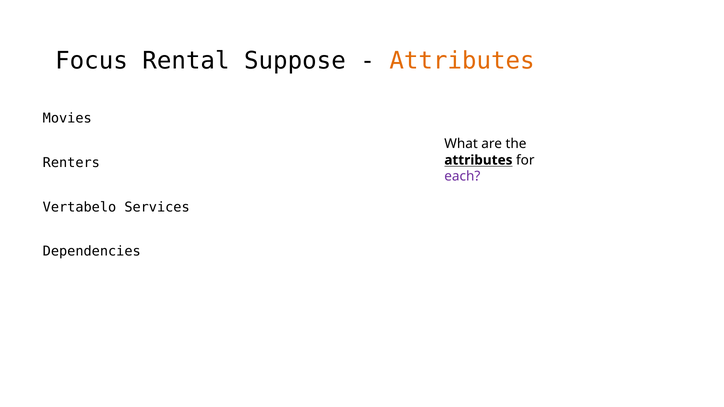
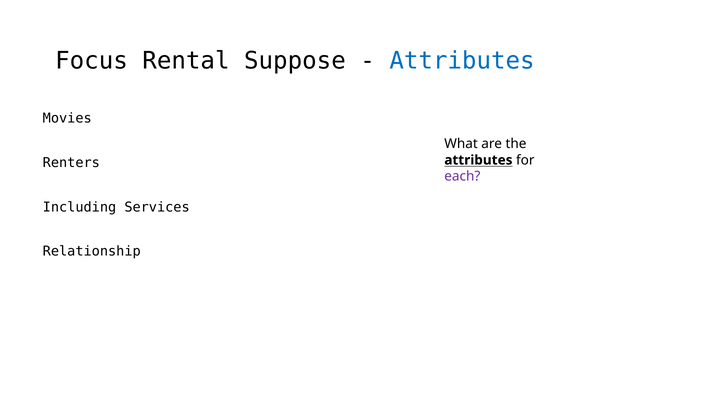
Attributes colour: orange -> blue (462, 61)
Vertabelo: Vertabelo -> Including (79, 207)
Dependencies: Dependencies -> Relationship (92, 252)
